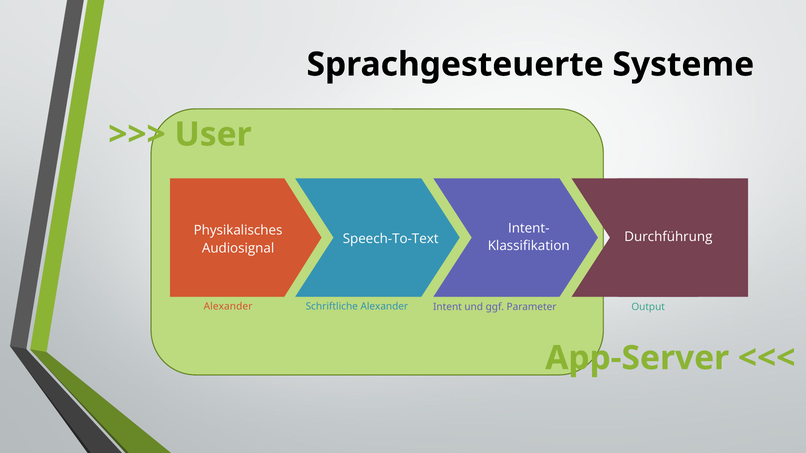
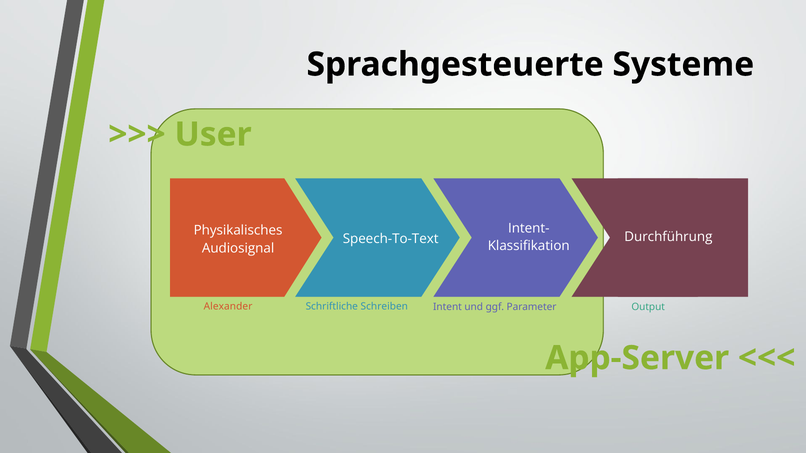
Schriftliche Alexander: Alexander -> Schreiben (384, 307)
